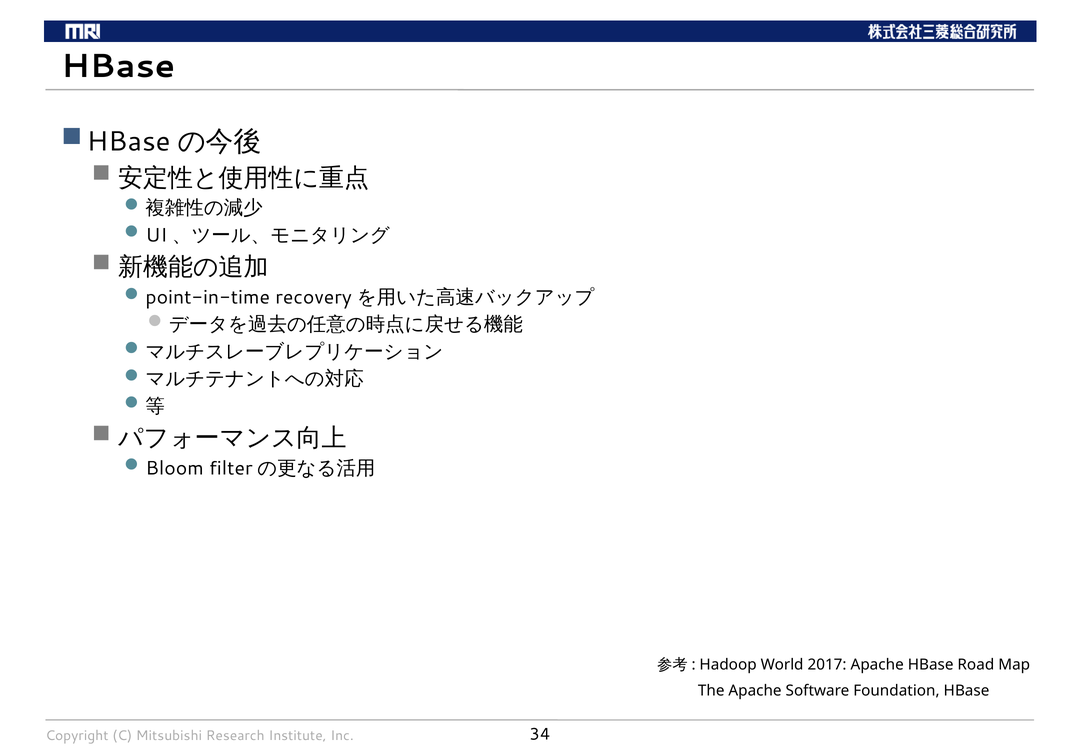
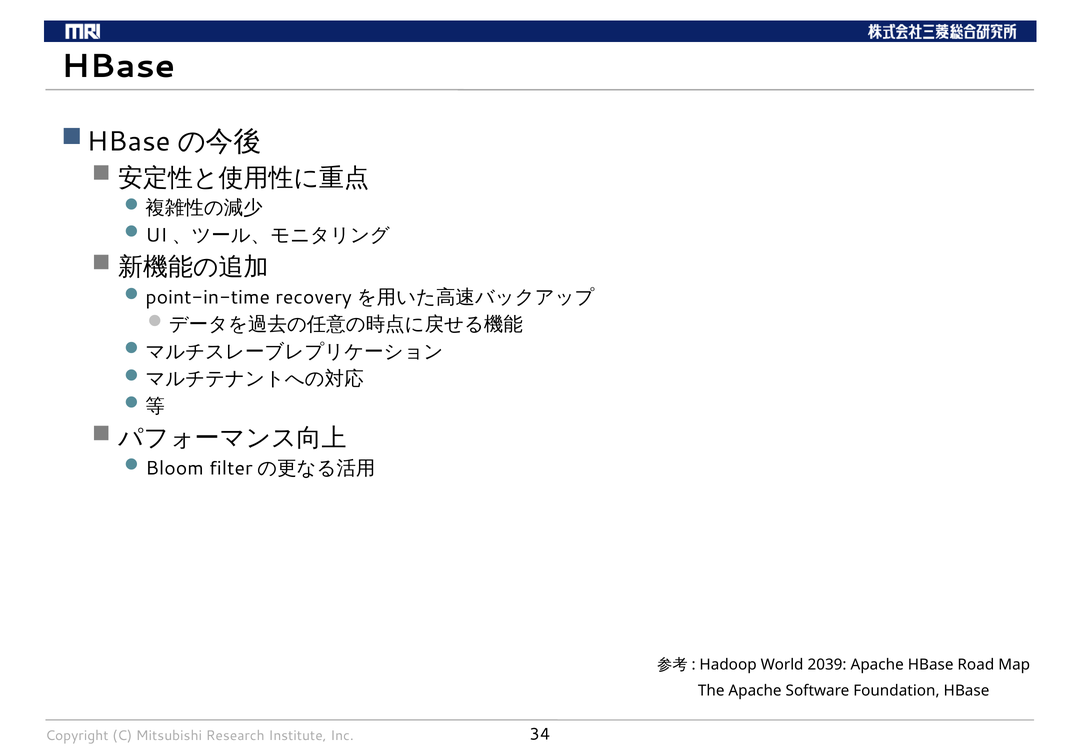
2017: 2017 -> 2039 (827, 665)
